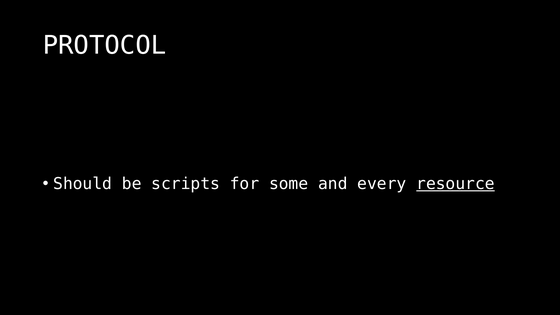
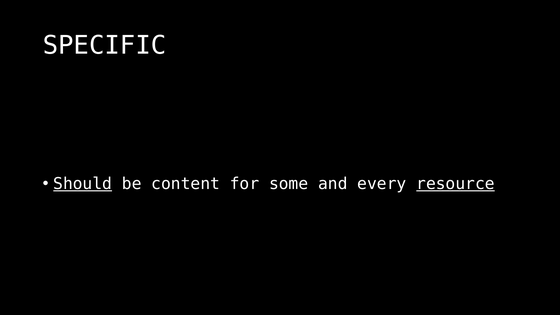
PROTOCOL: PROTOCOL -> SPECIFIC (104, 45)
Should underline: none -> present (83, 184)
scripts: scripts -> content (186, 184)
